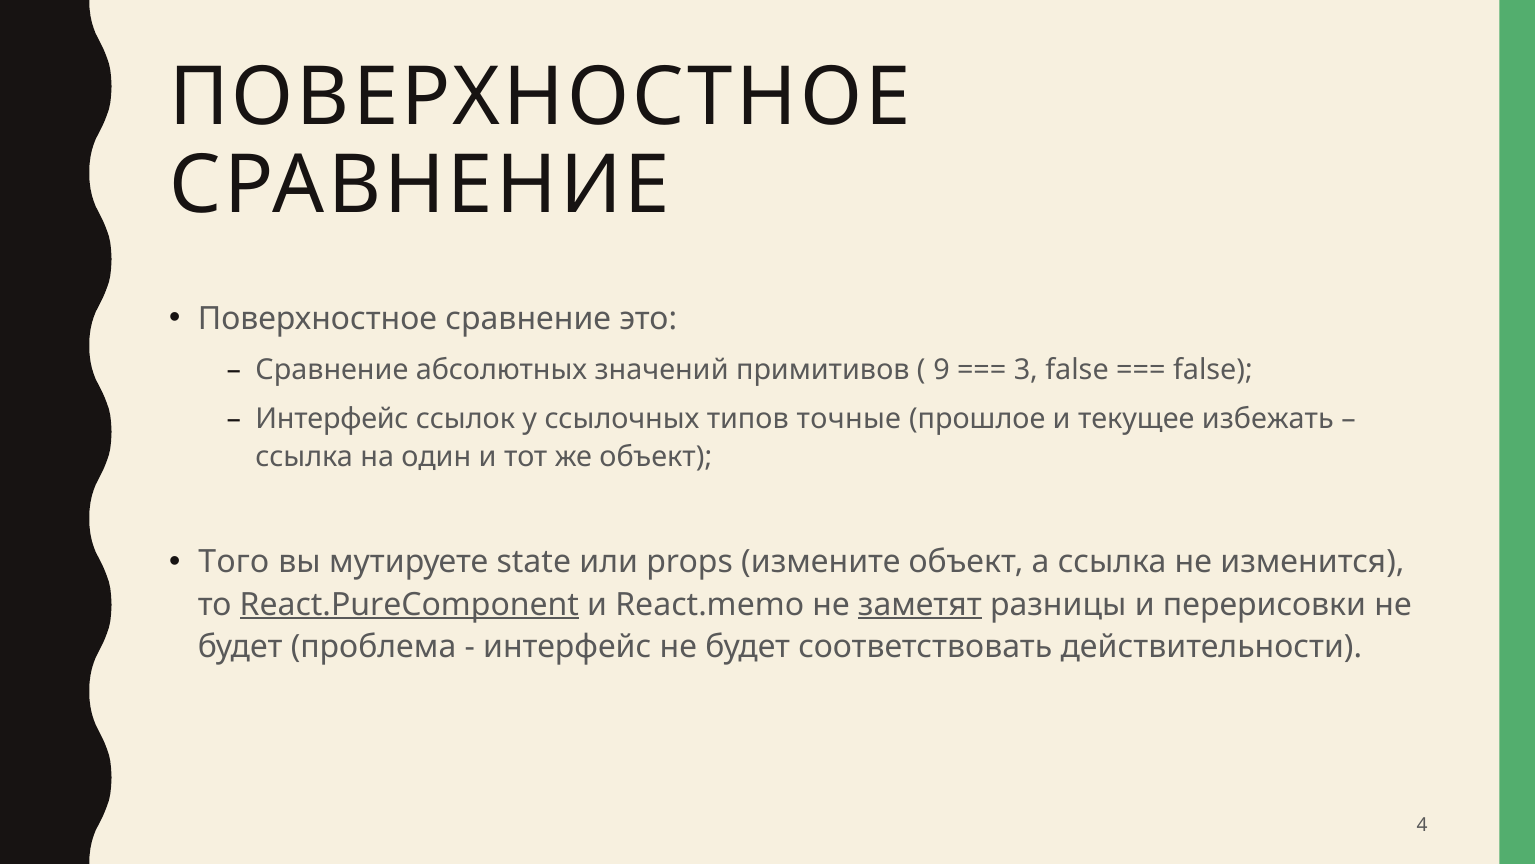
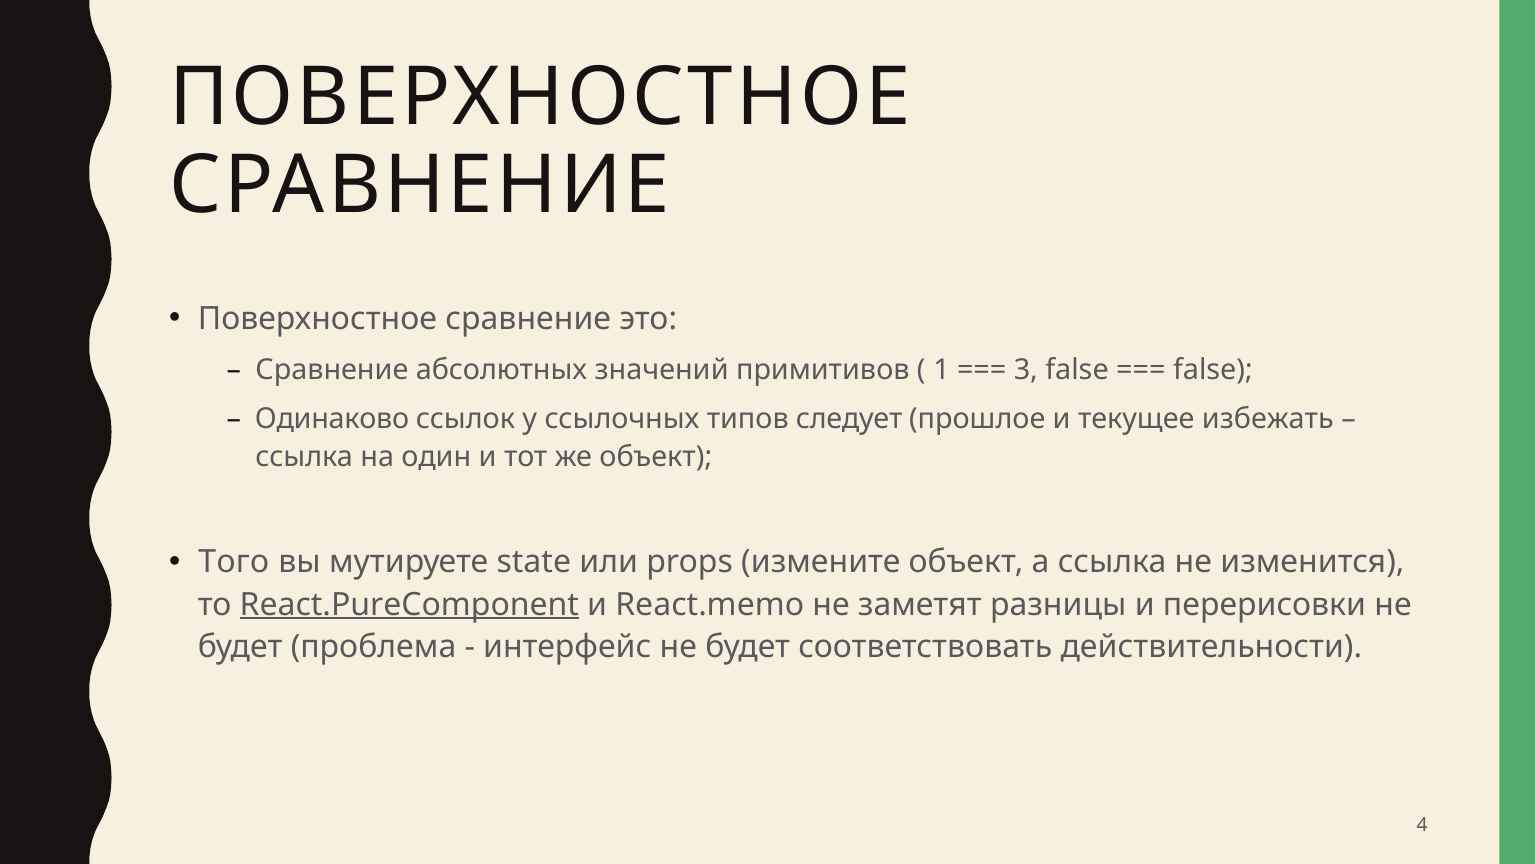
9: 9 -> 1 (942, 370)
Интерфейс: Интерфейс -> Одинаково (332, 419)
точные: точные -> следует (849, 419)
заметят underline: present -> none (920, 604)
